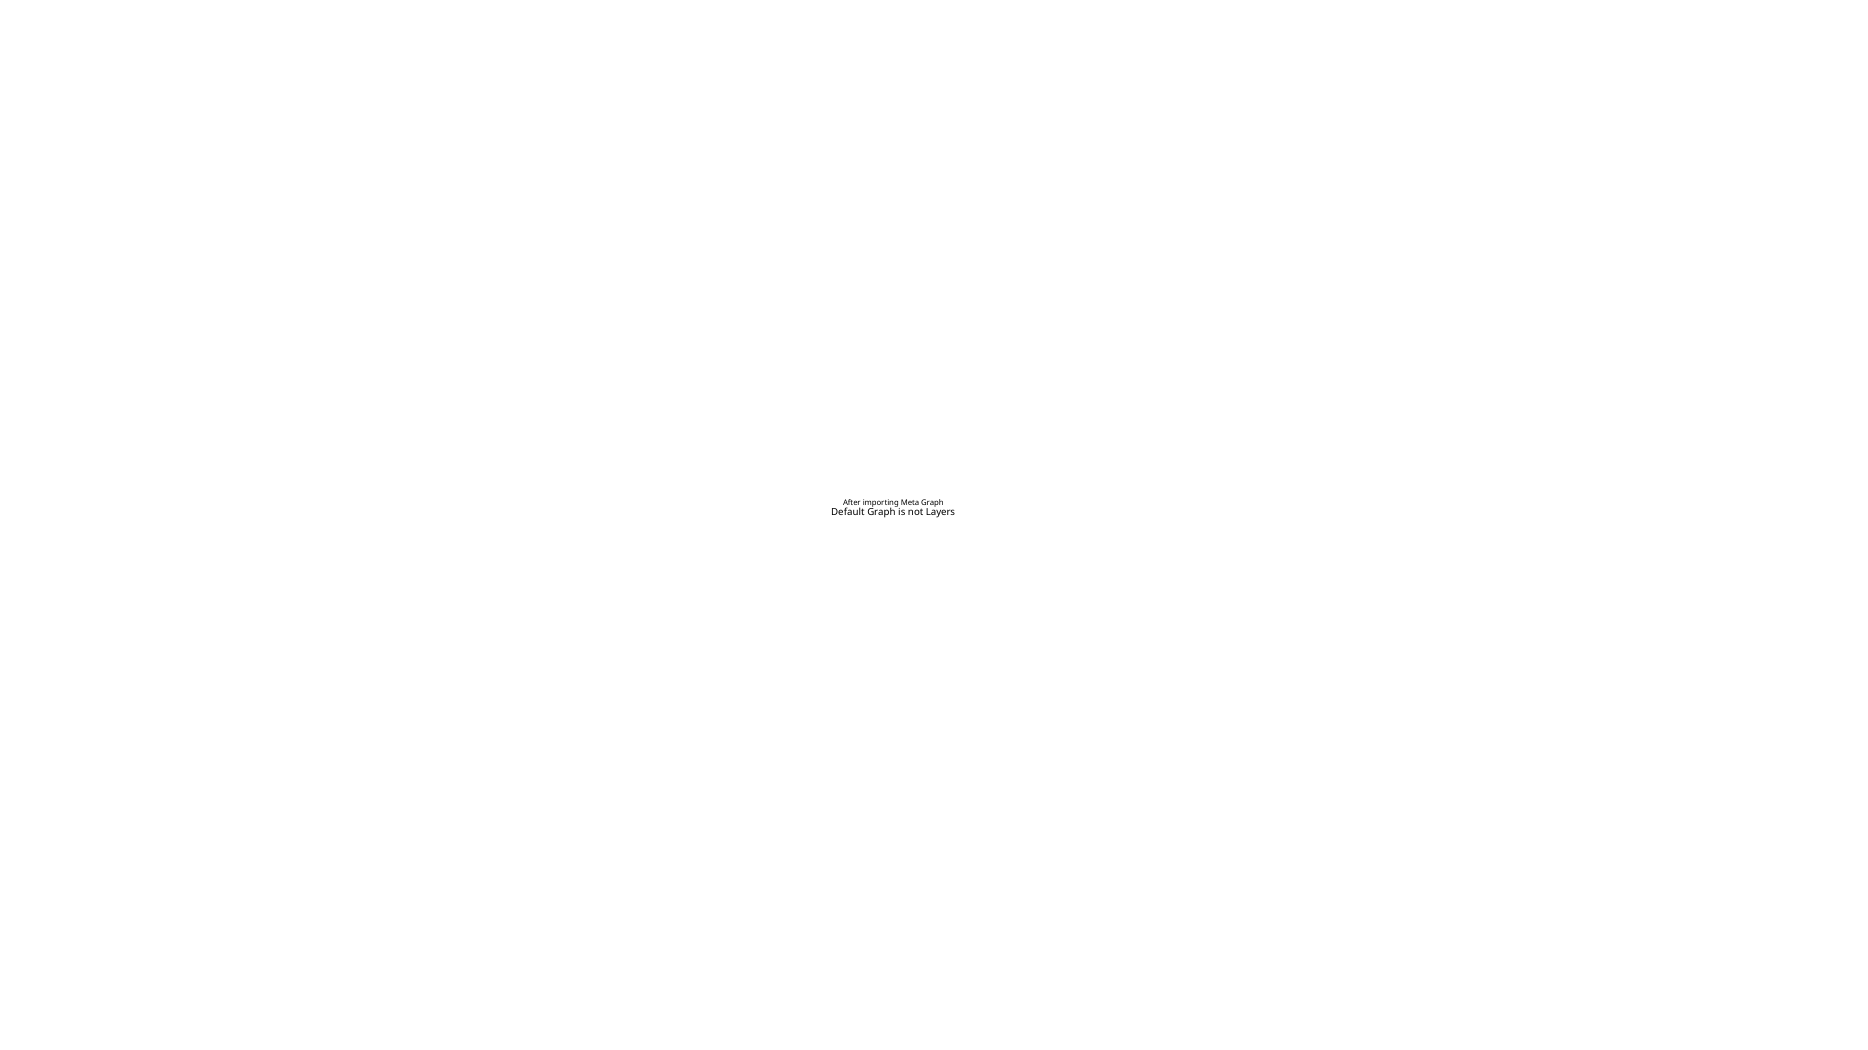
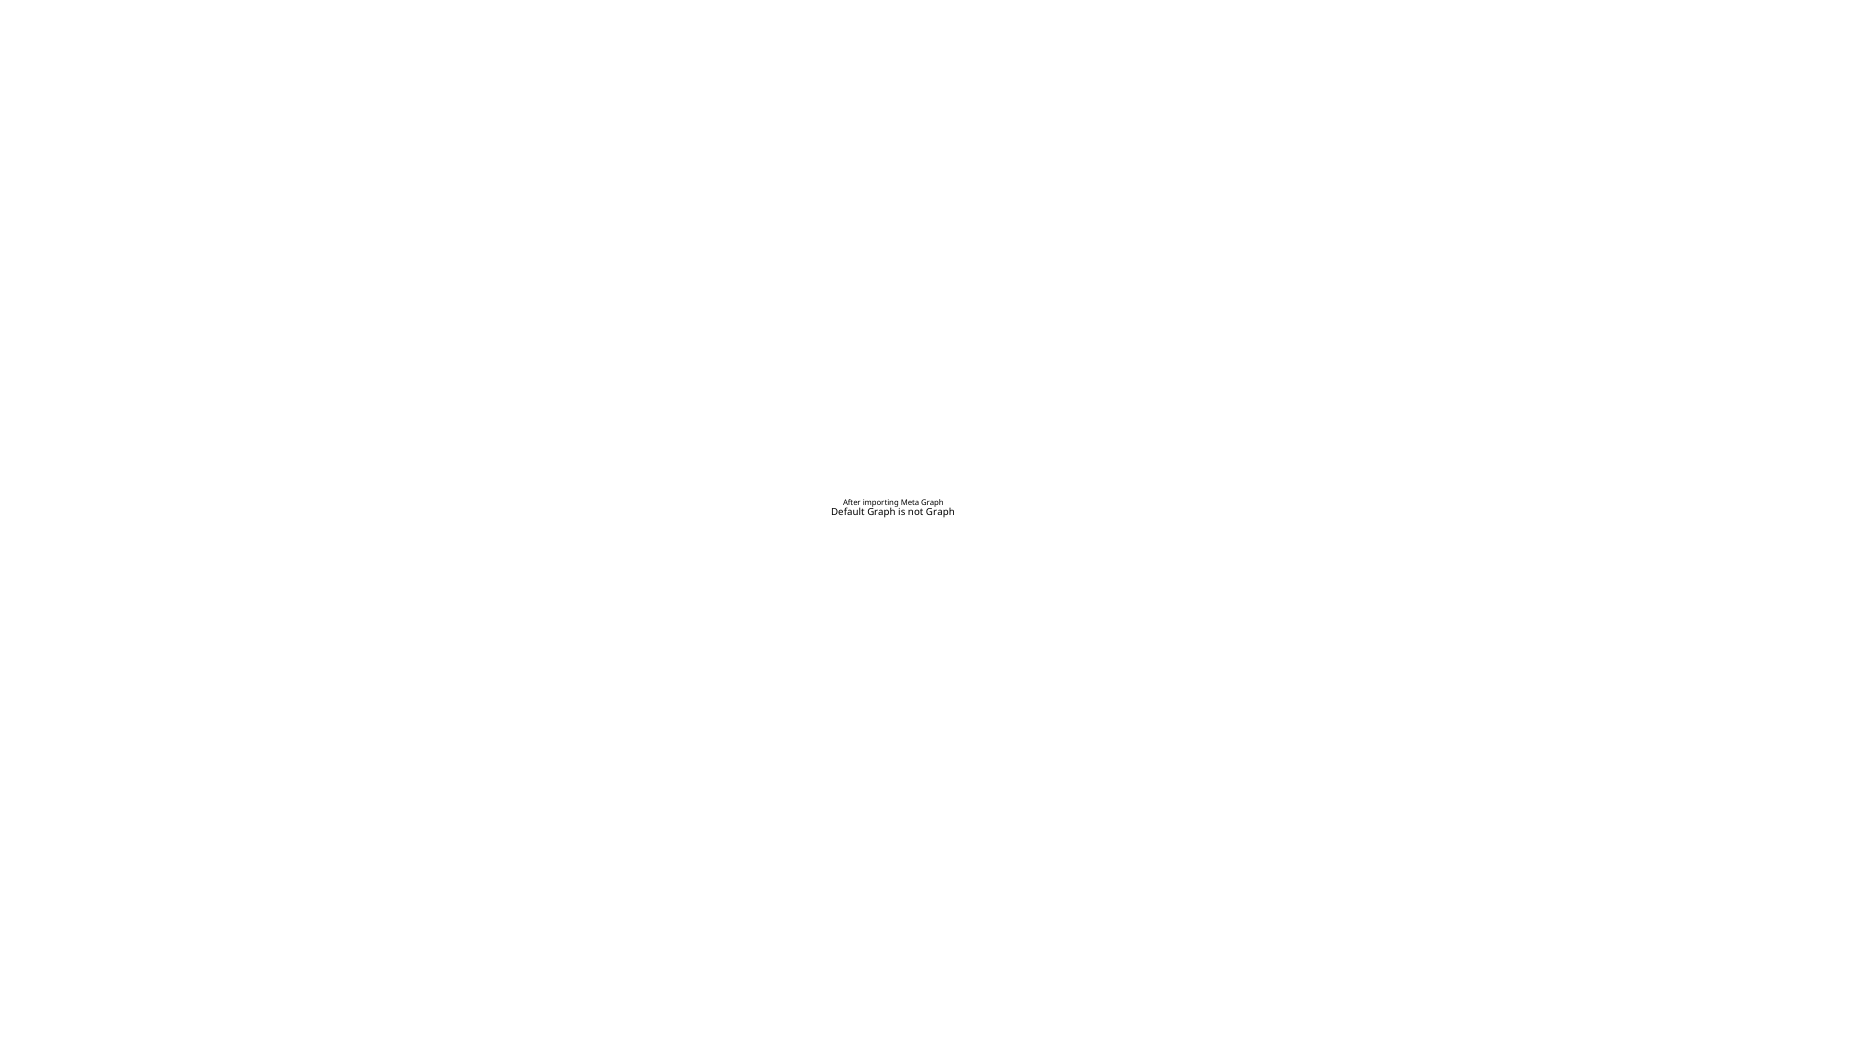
not Layers: Layers -> Graph (940, 513)
